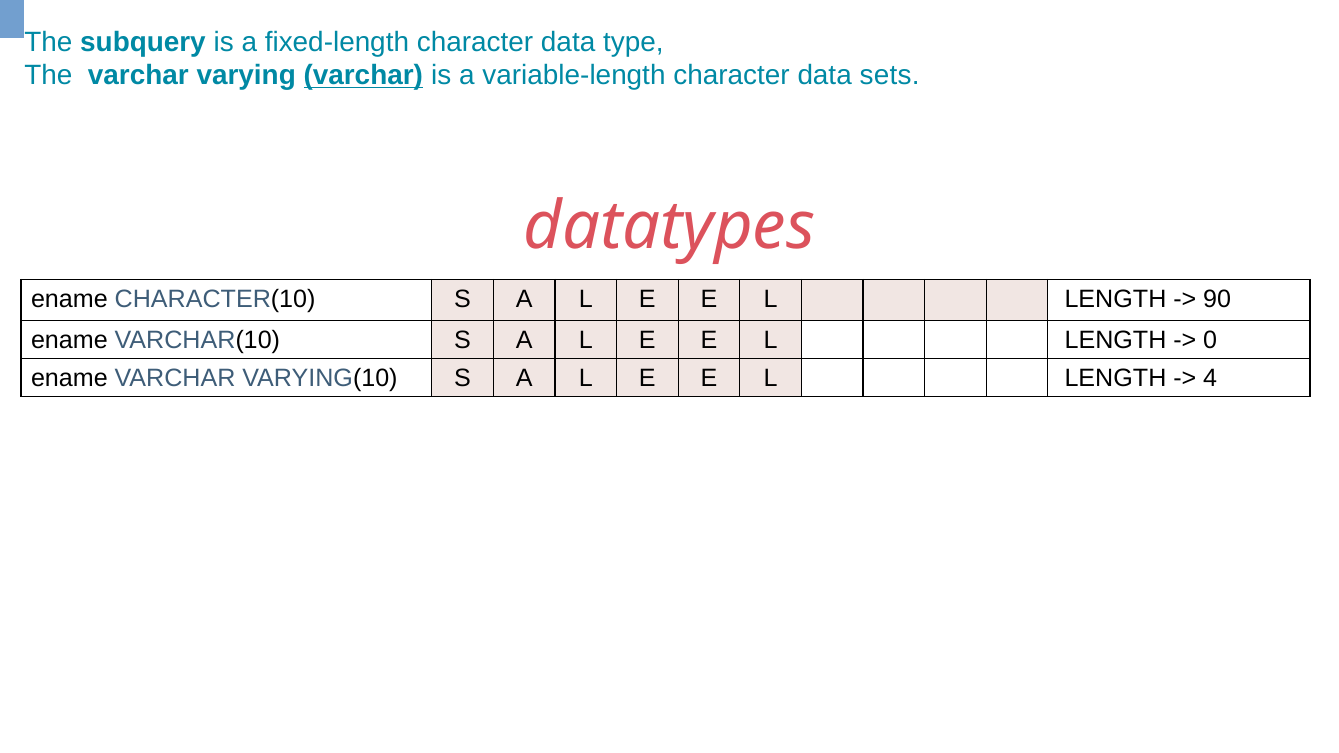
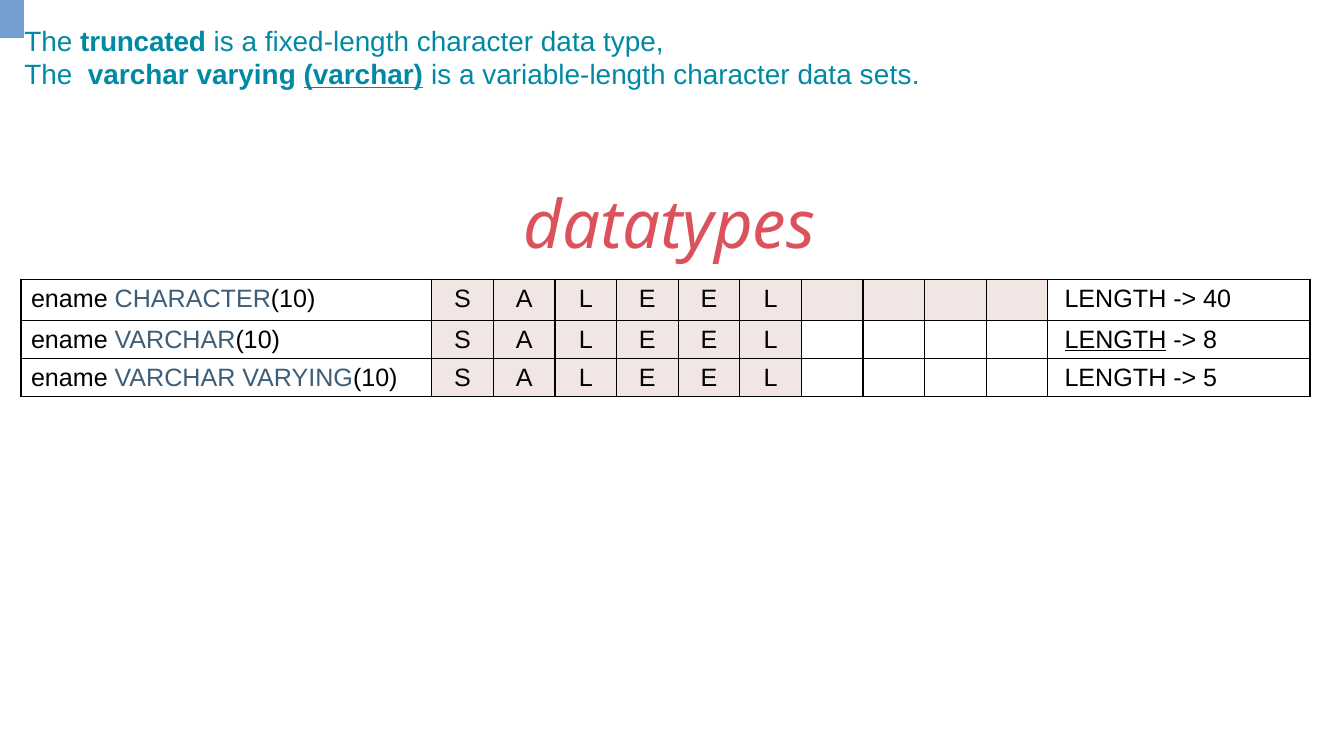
subquery: subquery -> truncated (143, 42)
90: 90 -> 40 (1217, 299)
LENGTH underline: none -> present (1116, 340)
0: 0 -> 8 (1210, 340)
4: 4 -> 5 (1210, 378)
